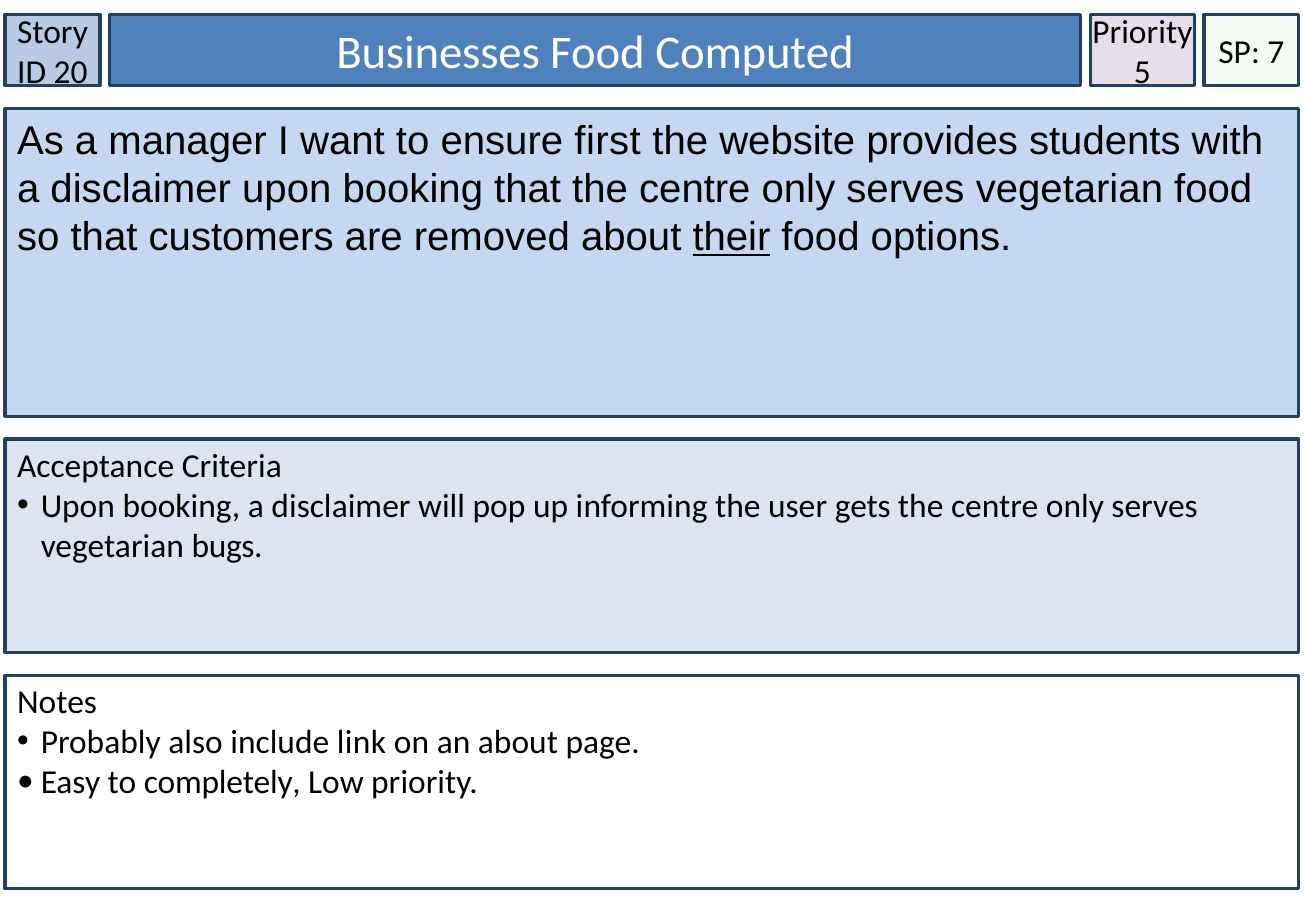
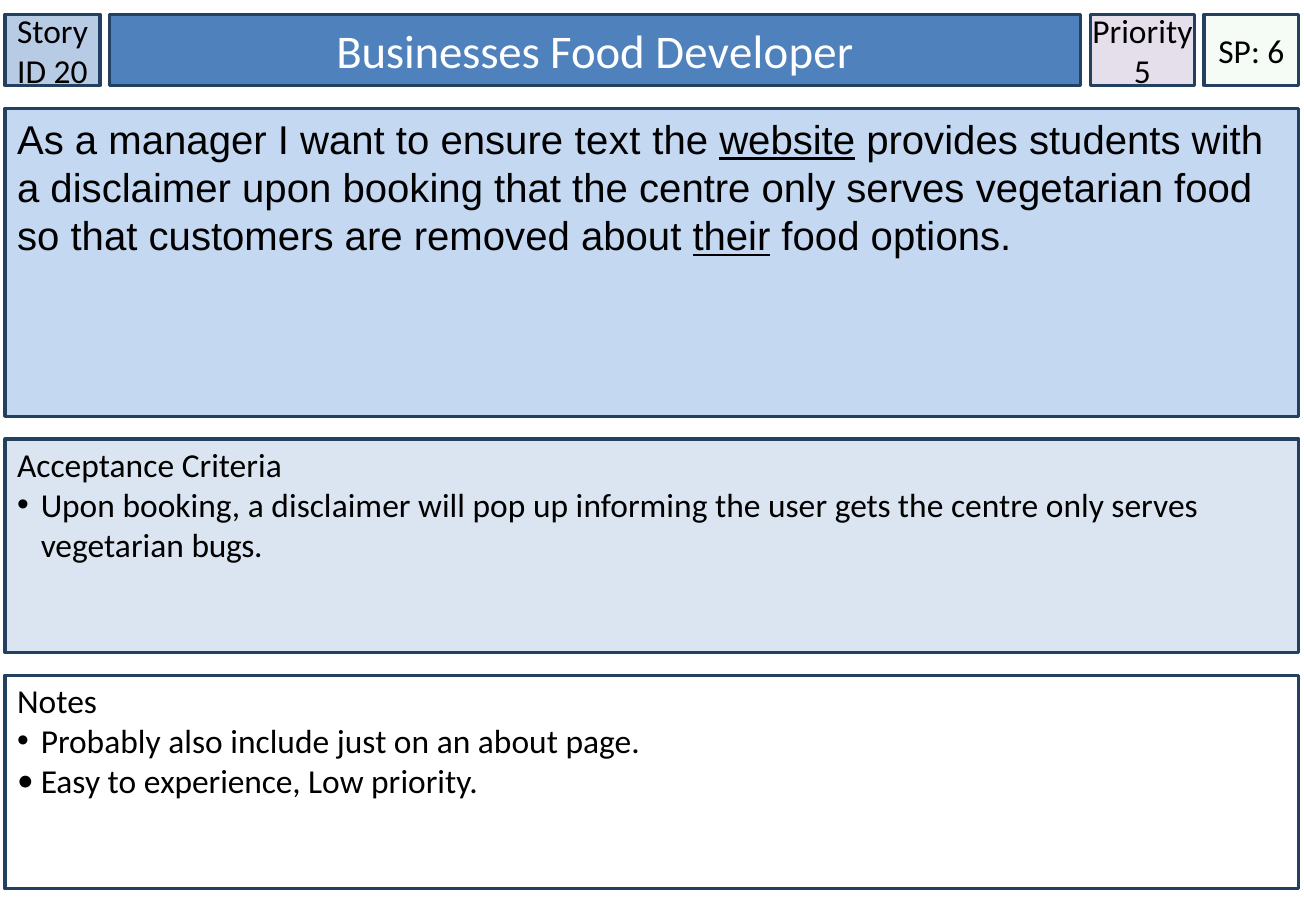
7: 7 -> 6 (1276, 52)
Computed: Computed -> Developer (754, 53)
first: first -> text (608, 141)
website underline: none -> present (787, 141)
link: link -> just (362, 742)
completely: completely -> experience (222, 782)
